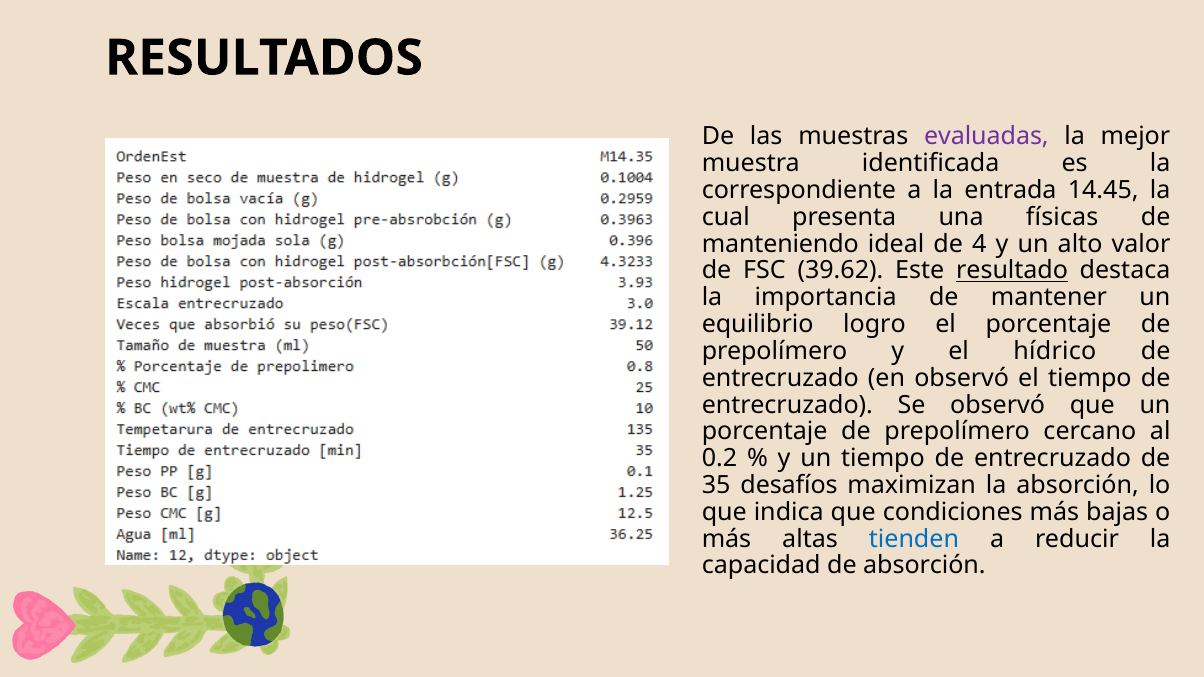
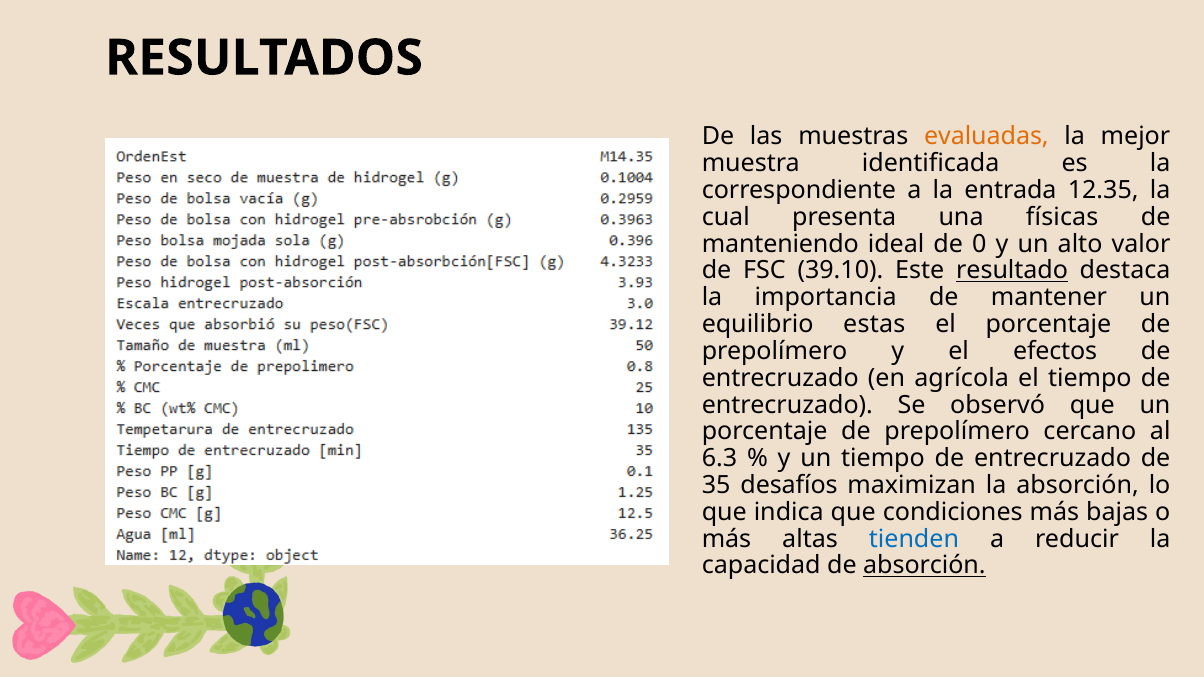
evaluadas colour: purple -> orange (986, 137)
14.45: 14.45 -> 12.35 (1103, 190)
4: 4 -> 0 (979, 244)
39.62: 39.62 -> 39.10 (840, 271)
logro: logro -> estas (874, 324)
hídrico: hídrico -> efectos (1055, 351)
en observó: observó -> agrícola (962, 378)
0.2: 0.2 -> 6.3 (719, 459)
absorción underline: none -> present (924, 566)
